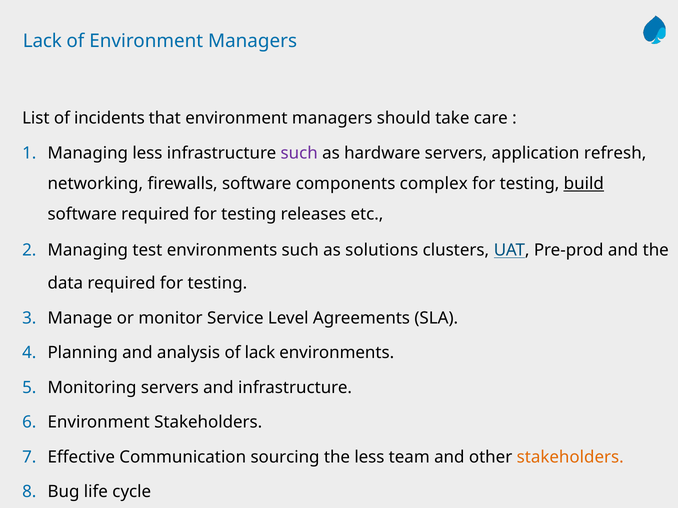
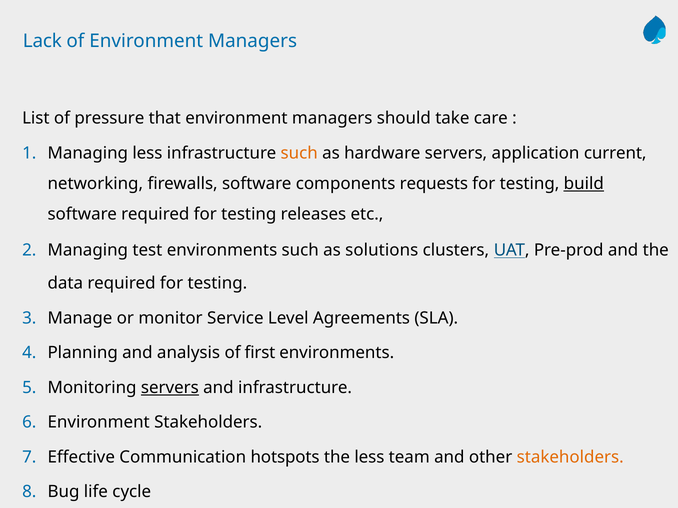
incidents: incidents -> pressure (109, 119)
such colour: purple -> orange (299, 153)
refresh: refresh -> current (615, 153)
complex: complex -> requests (434, 184)
of lack: lack -> first (260, 353)
servers underline: none -> present (170, 388)
sourcing: sourcing -> hotspots (285, 457)
